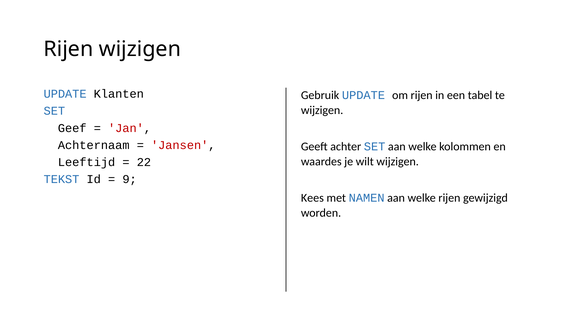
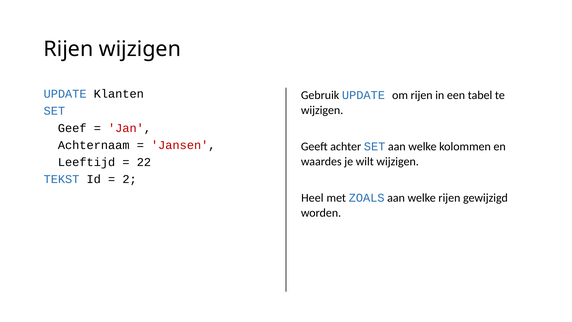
9: 9 -> 2 (130, 179)
Kees: Kees -> Heel (312, 198)
NAMEN: NAMEN -> ZOALS (367, 198)
